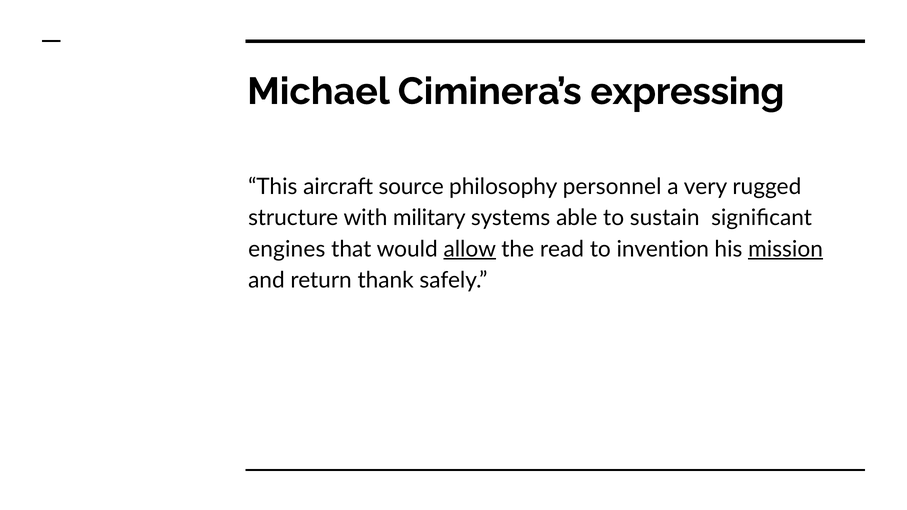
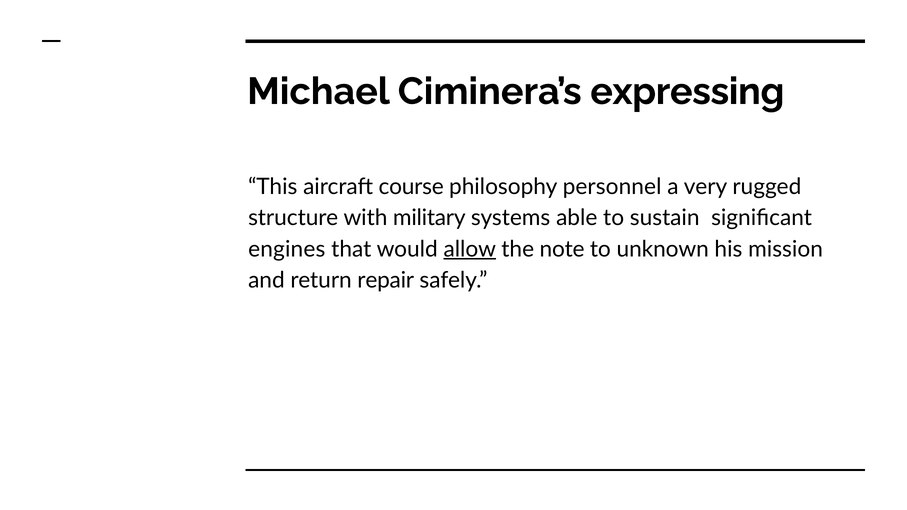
source: source -> course (411, 187)
read: read -> note (562, 249)
invention: invention -> unknown (663, 249)
mission underline: present -> none (786, 249)
thank: thank -> repair (386, 280)
